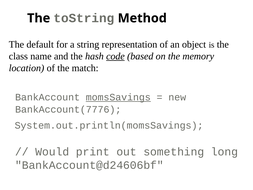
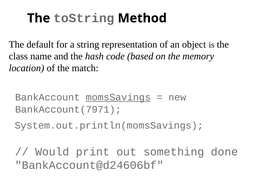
code underline: present -> none (115, 56)
BankAccount(7776: BankAccount(7776 -> BankAccount(7971 (68, 109)
long: long -> done (224, 152)
